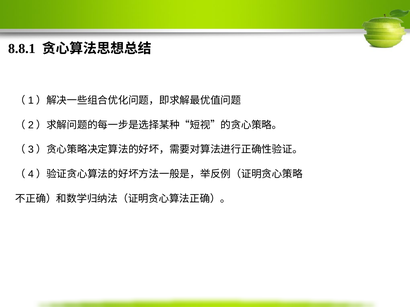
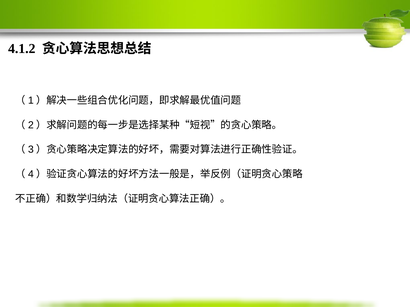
8.8.1: 8.8.1 -> 4.1.2 (22, 49)
